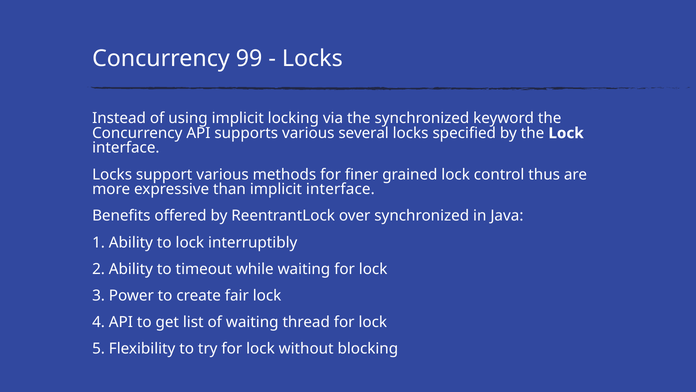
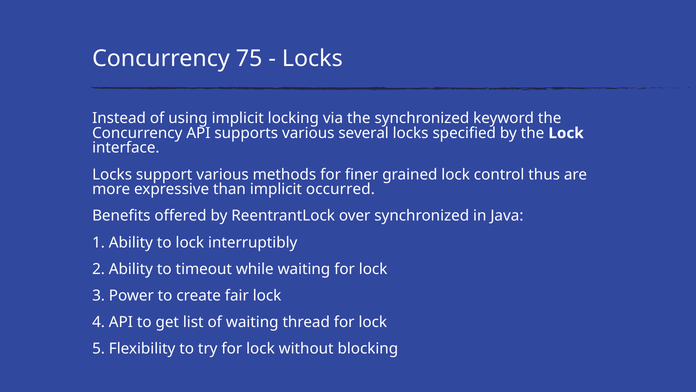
99: 99 -> 75 (249, 59)
implicit interface: interface -> occurred (340, 189)
